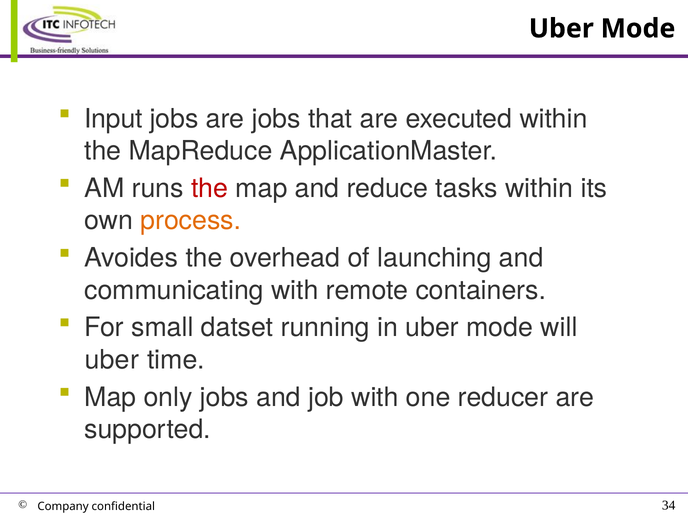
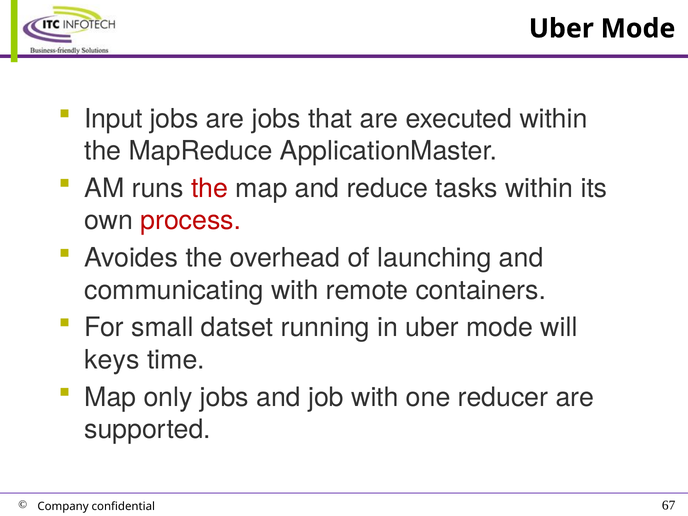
process colour: orange -> red (191, 221)
uber: uber -> keys (112, 360)
34: 34 -> 67 (669, 505)
